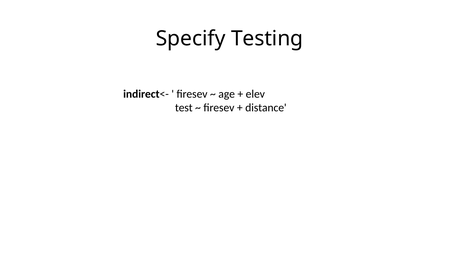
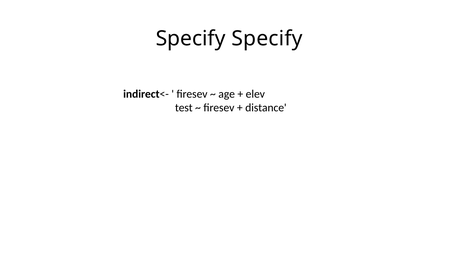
Specify Testing: Testing -> Specify (267, 39)
